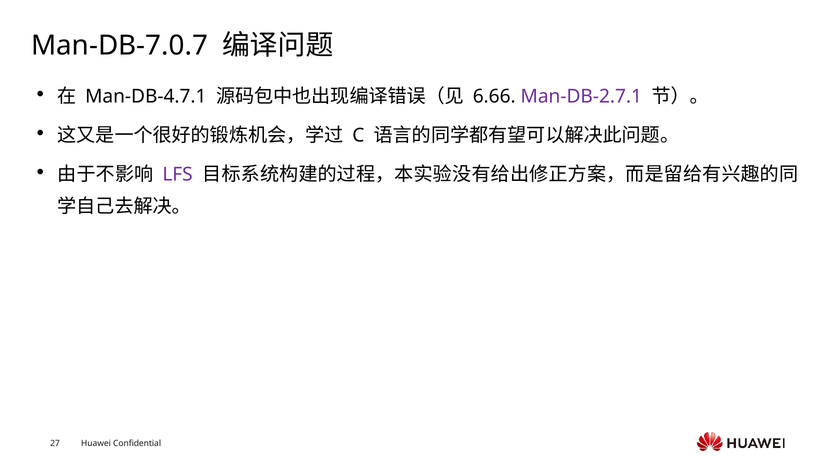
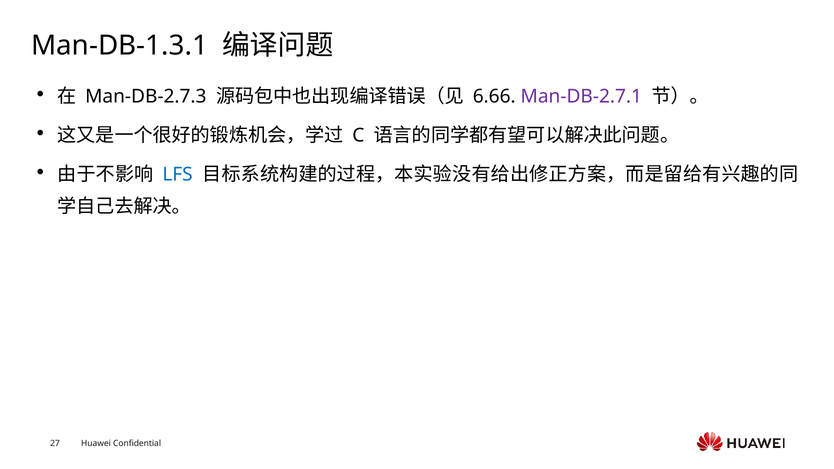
Man-DB-7.0.7: Man-DB-7.0.7 -> Man-DB-1.3.1 (120, 45)
Man-DB-4.7.1: Man-DB-4.7.1 -> Man-DB-2.7.3 (146, 96)
LFS colour: purple -> blue (178, 174)
